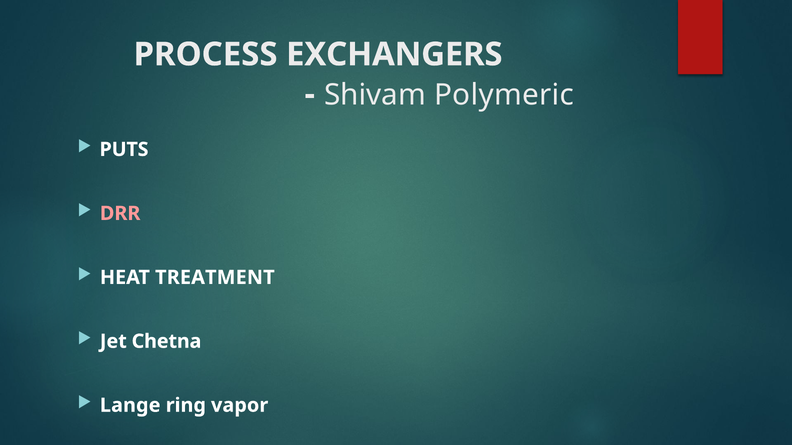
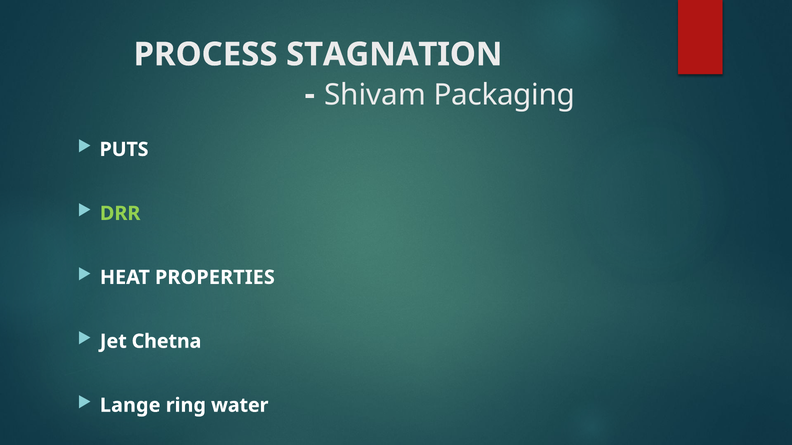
EXCHANGERS: EXCHANGERS -> STAGNATION (394, 54)
Polymeric: Polymeric -> Packaging (504, 95)
DRR colour: pink -> light green (120, 214)
TREATMENT: TREATMENT -> PROPERTIES (215, 278)
vapor: vapor -> water (240, 406)
